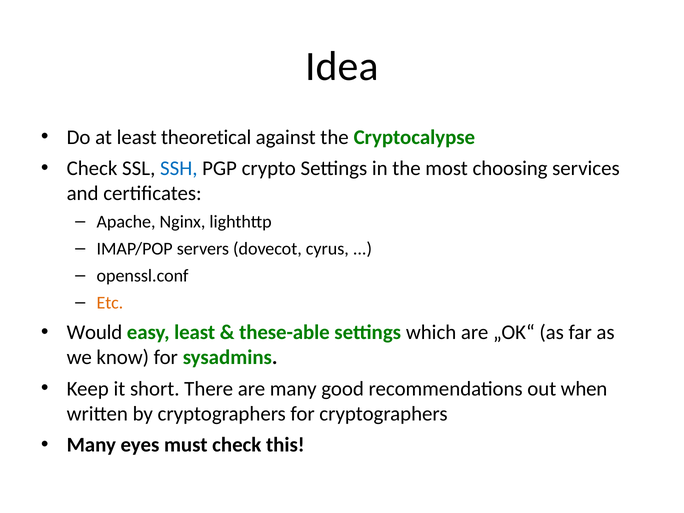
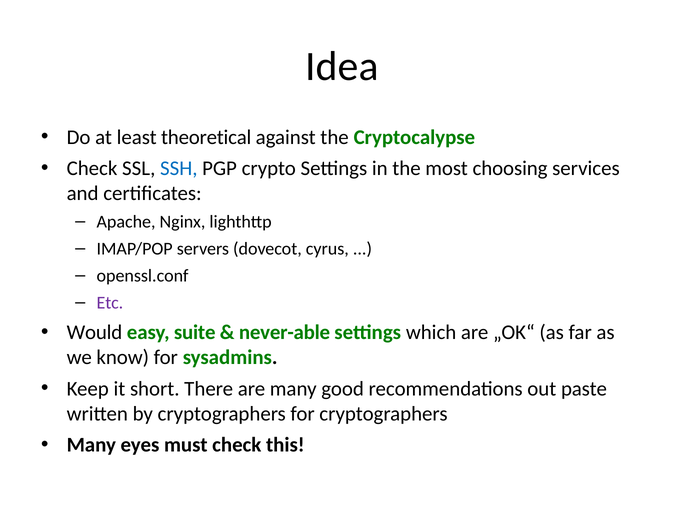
Etc colour: orange -> purple (110, 303)
easy least: least -> suite (195, 332)
these-able: these-able -> never-able (284, 332)
when: when -> paste (584, 389)
